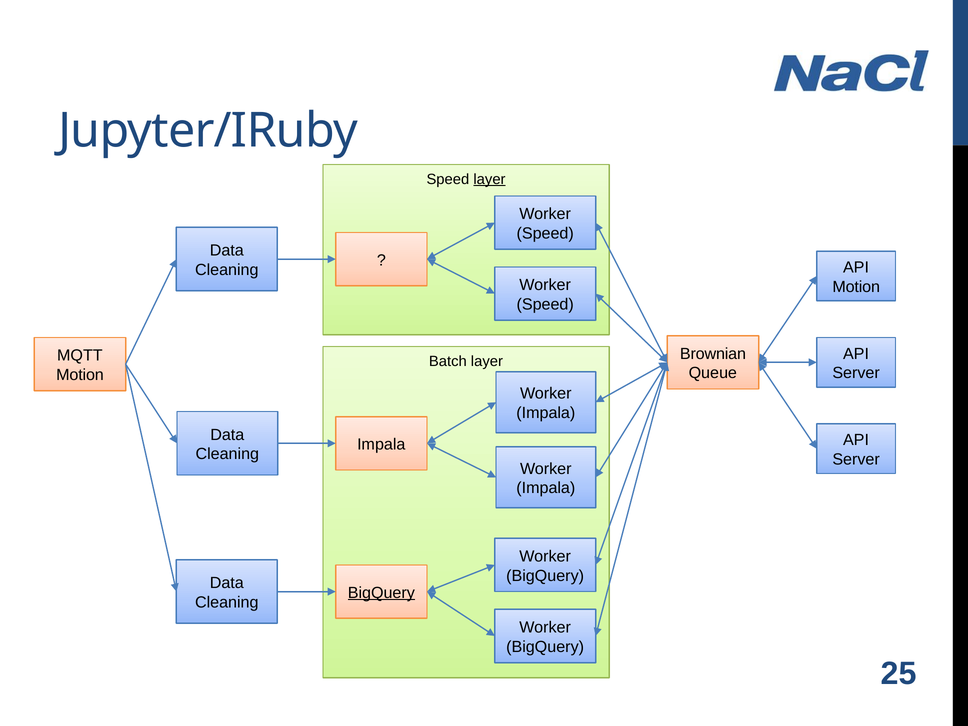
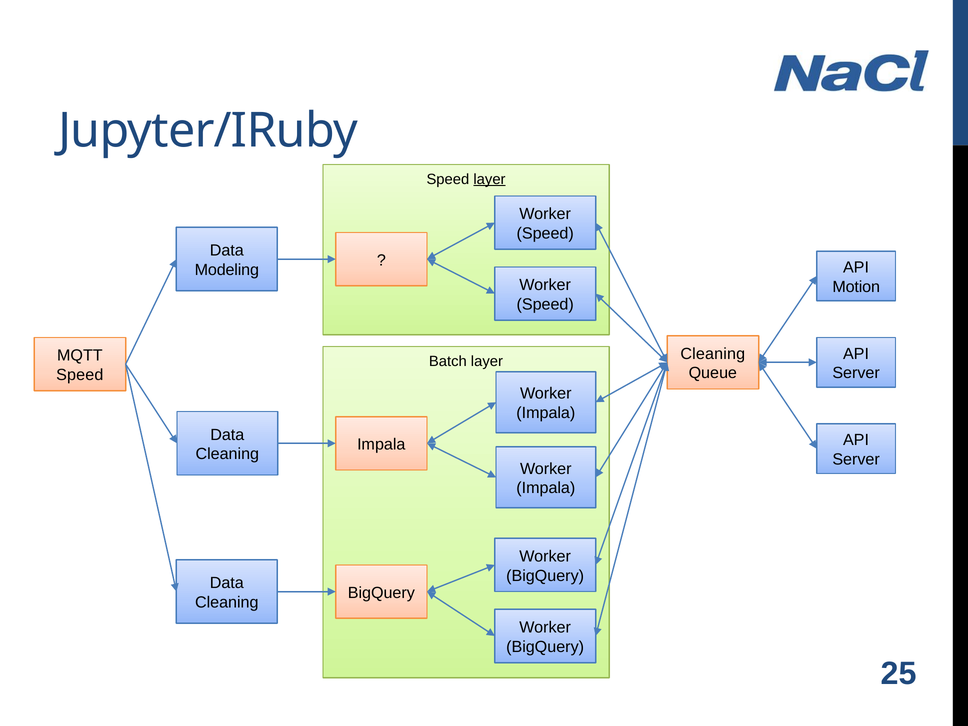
Cleaning: Cleaning -> Modeling (227, 270)
Brownian: Brownian -> Cleaning (713, 354)
Motion: Motion -> Speed (80, 375)
BigQuery underline: present -> none (381, 593)
